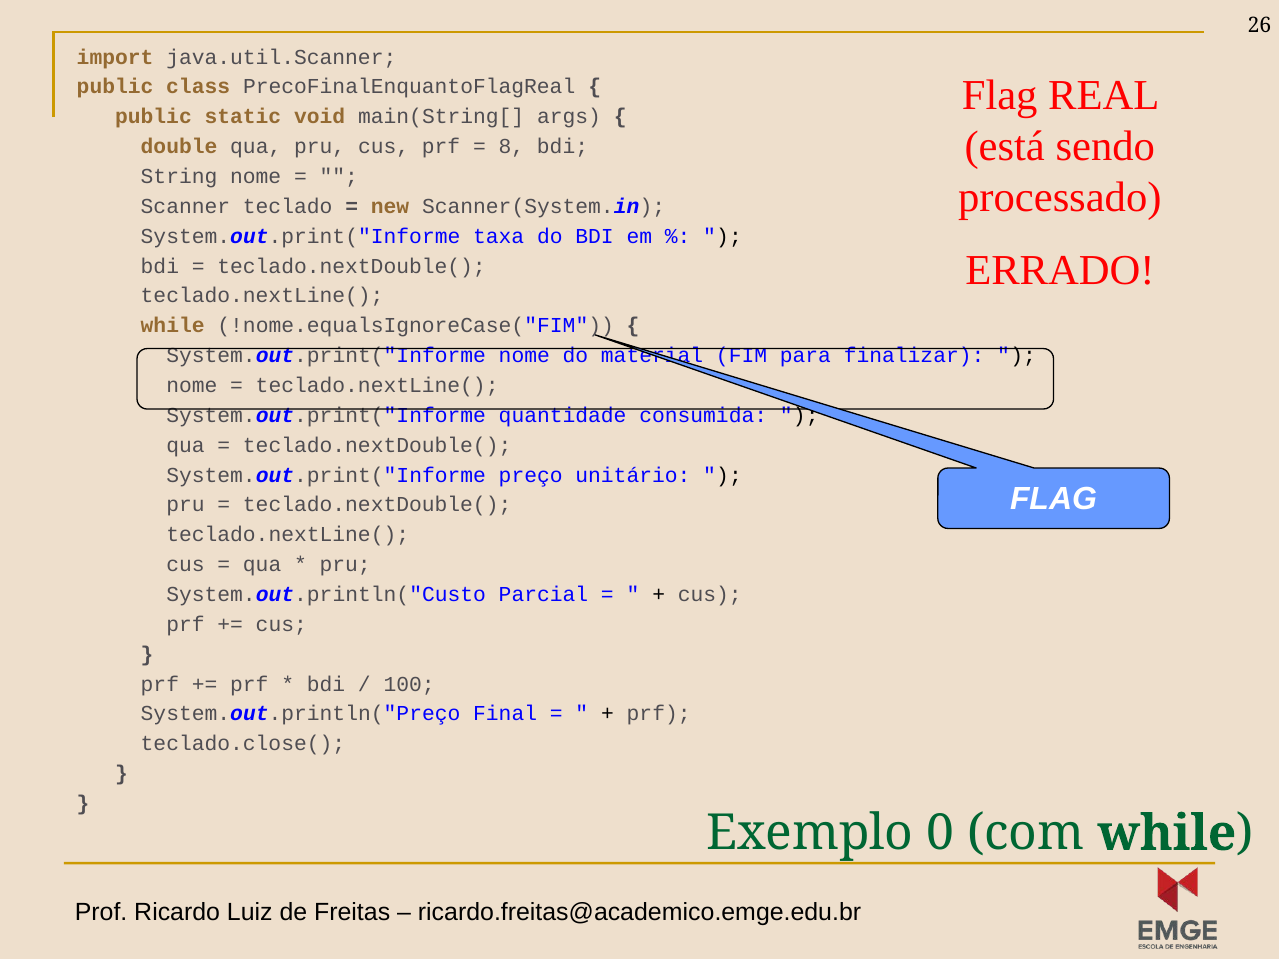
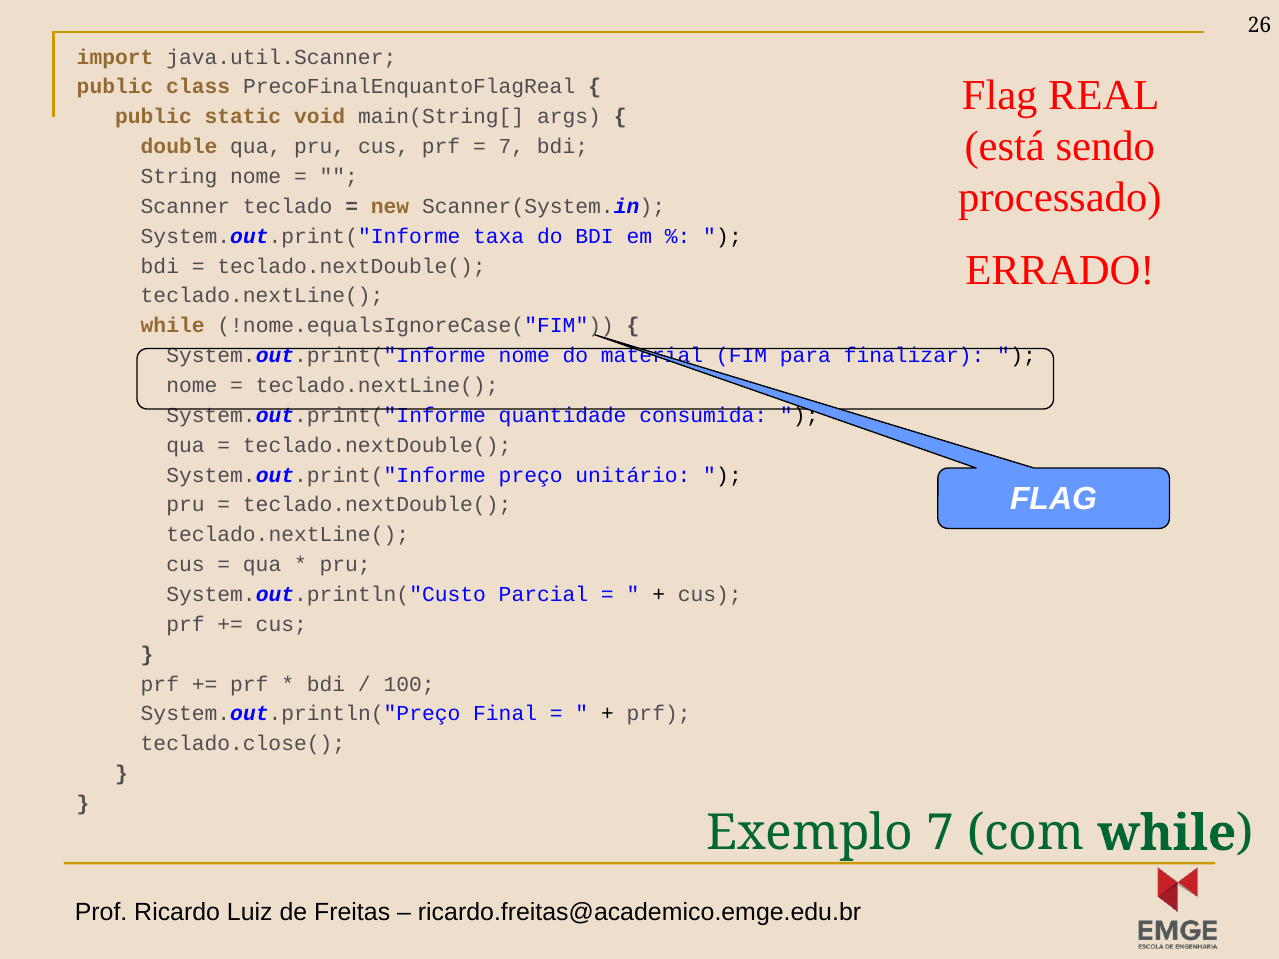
8: 8 -> 7 (511, 147)
Exemplo 0: 0 -> 7 (940, 834)
